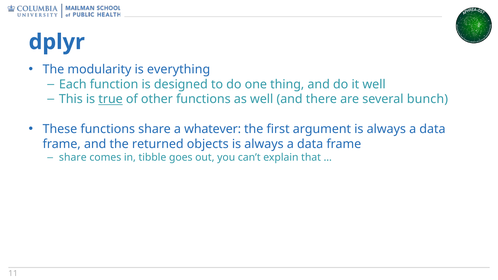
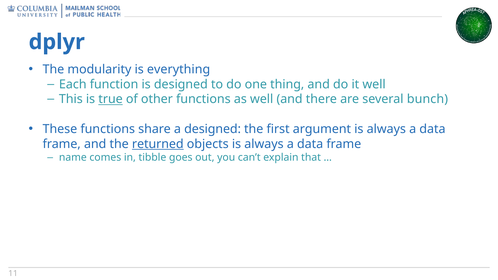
a whatever: whatever -> designed (213, 129)
returned underline: none -> present (158, 144)
share: share -> name (73, 158)
